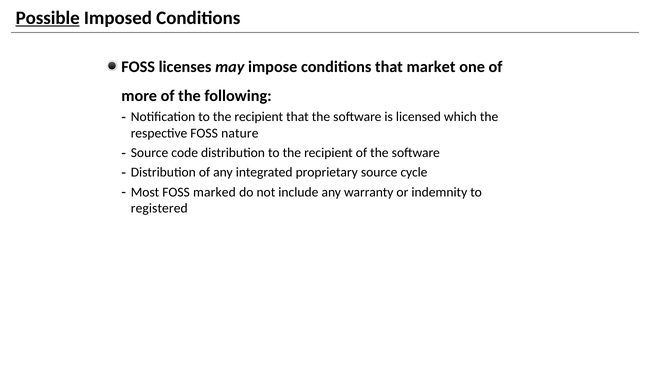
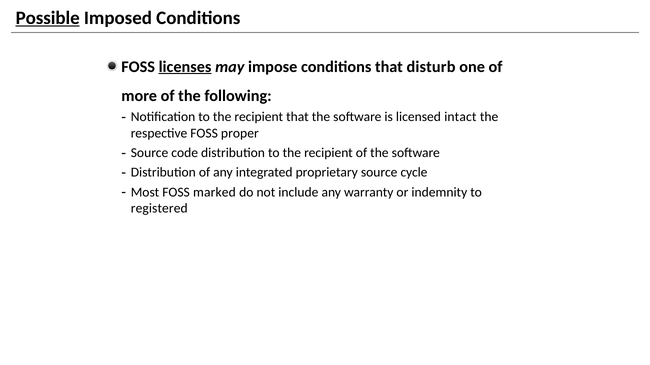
licenses underline: none -> present (185, 67)
market: market -> disturb (431, 67)
which: which -> intact (460, 117)
nature: nature -> proper (240, 133)
